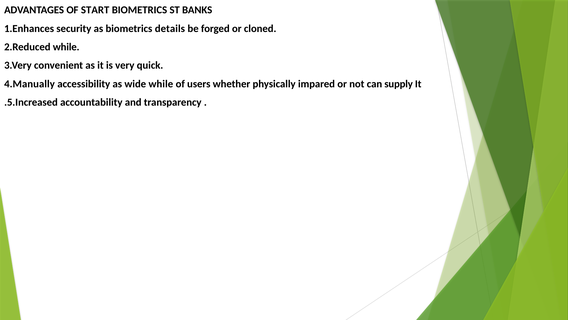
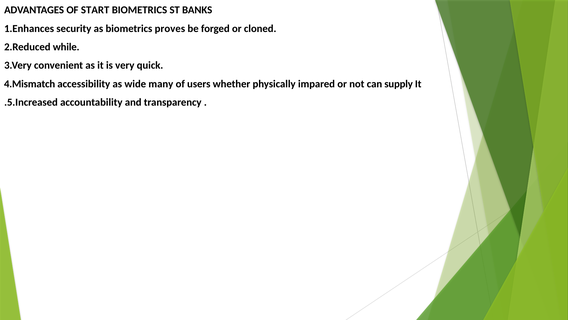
details: details -> proves (170, 29)
4.Manually: 4.Manually -> 4.Mismatch (30, 84)
wide while: while -> many (161, 84)
